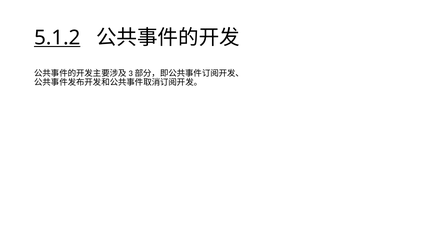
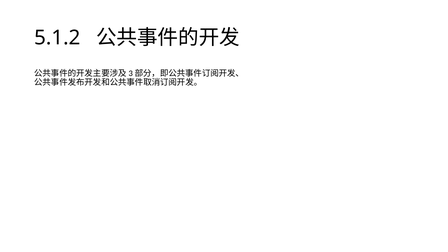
5.1.2 underline: present -> none (57, 38)
